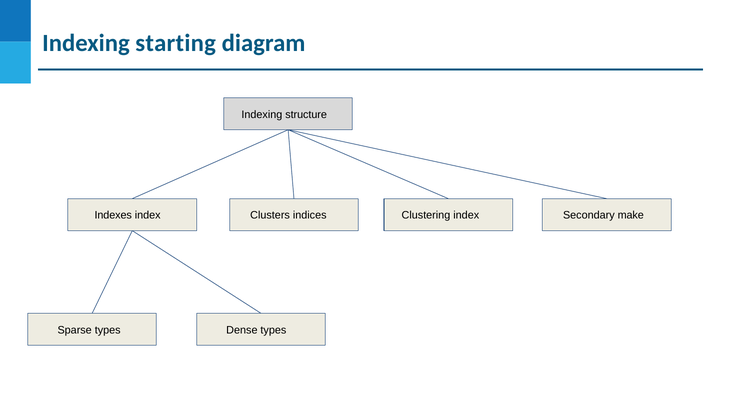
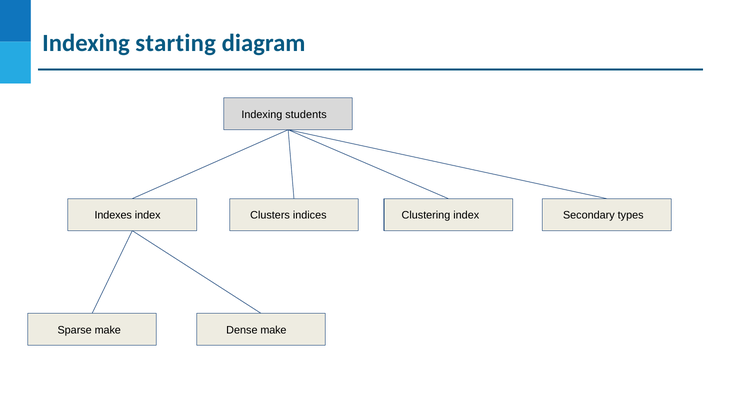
structure: structure -> students (306, 114)
make: make -> types (631, 215)
Sparse types: types -> make (108, 330)
Dense types: types -> make (273, 330)
